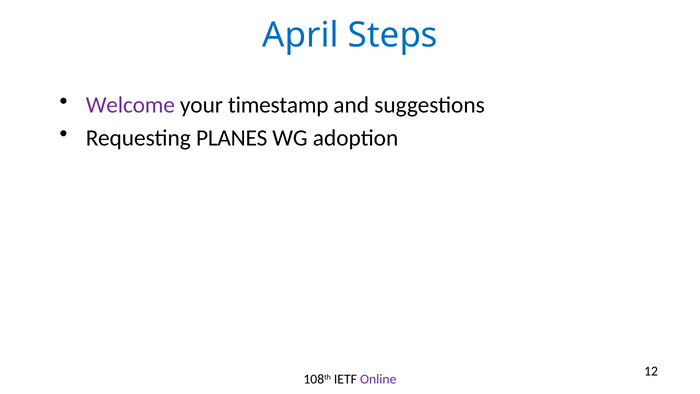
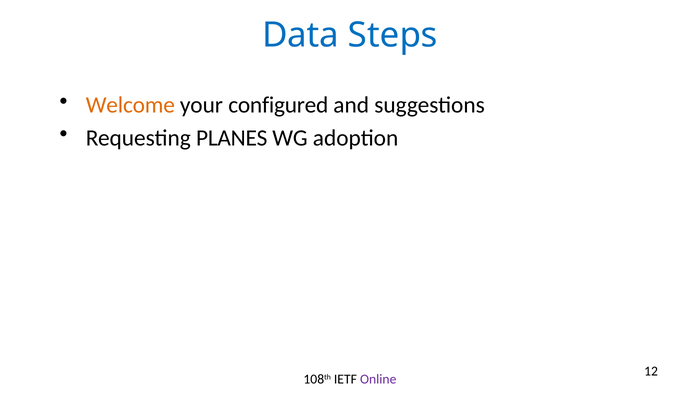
April: April -> Data (301, 35)
Welcome colour: purple -> orange (130, 105)
timestamp: timestamp -> configured (278, 105)
